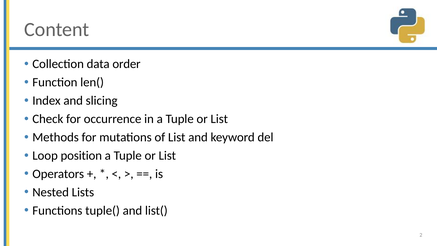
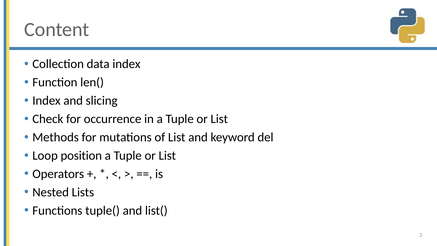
data order: order -> index (126, 64)
